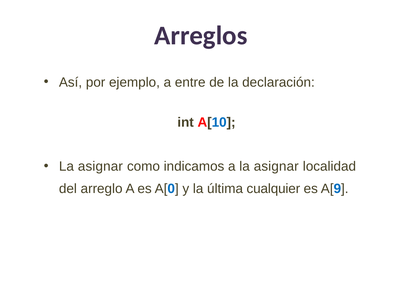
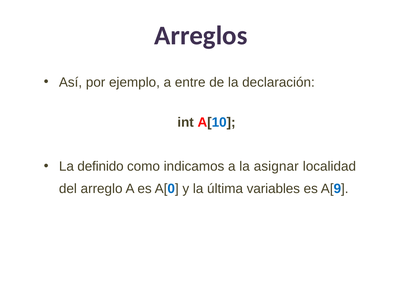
asignar: asignar -> definido (101, 166)
cualquier: cualquier -> variables (273, 189)
